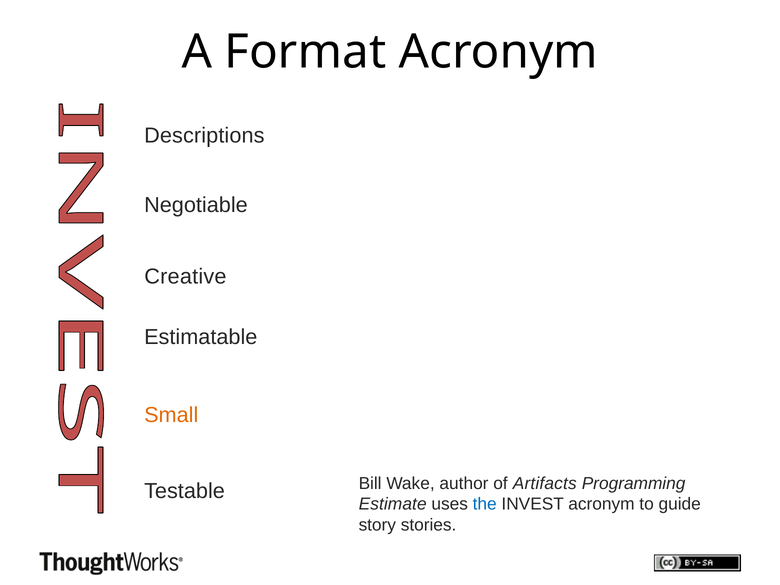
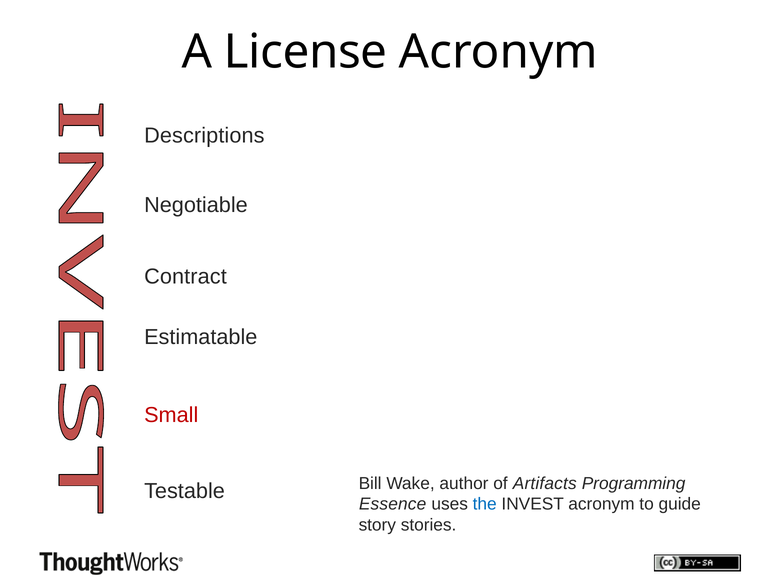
Format: Format -> License (306, 52)
Creative: Creative -> Contract (185, 277)
Small colour: orange -> red (171, 415)
Estimate: Estimate -> Essence (393, 504)
